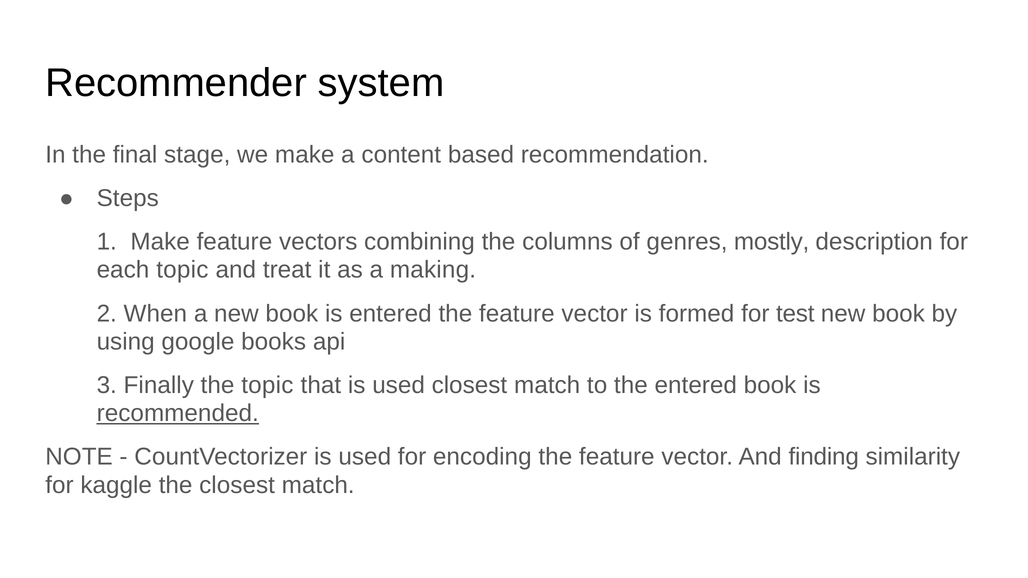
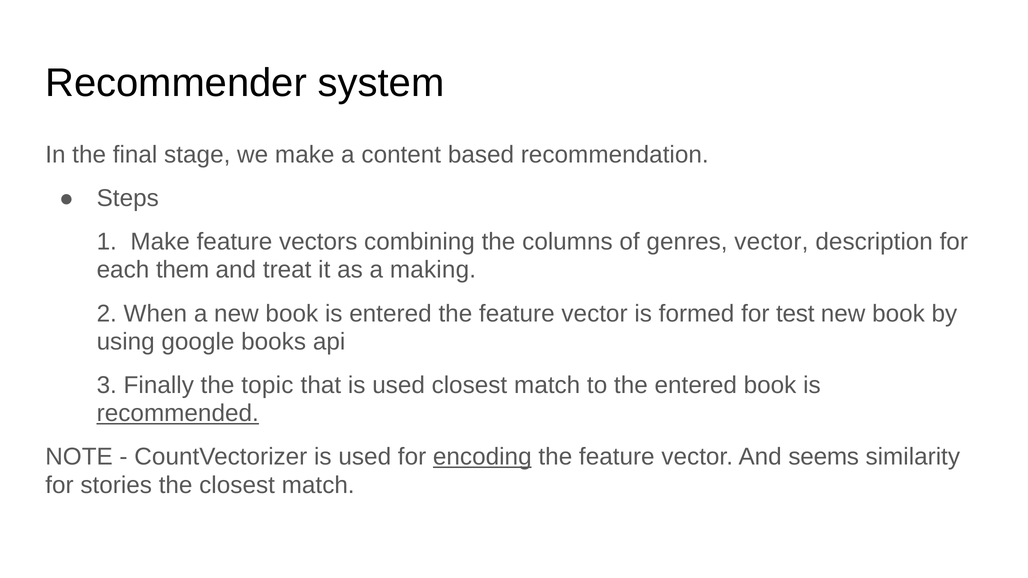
genres mostly: mostly -> vector (771, 242)
each topic: topic -> them (183, 270)
encoding underline: none -> present (482, 457)
finding: finding -> seems (824, 457)
kaggle: kaggle -> stories (116, 485)
